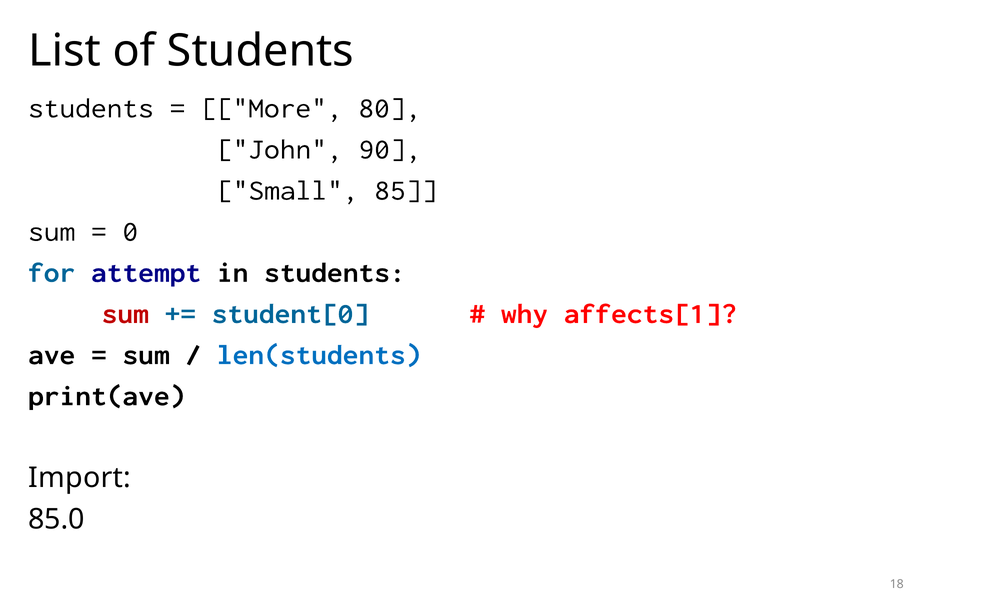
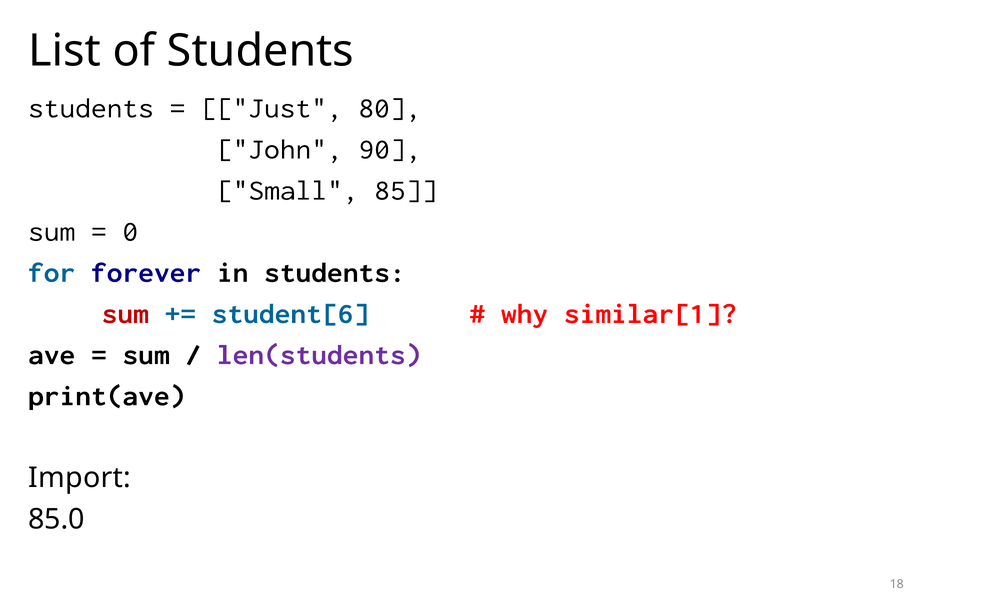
More: More -> Just (272, 108)
attempt: attempt -> forever (146, 272)
student[0: student[0 -> student[6 (290, 314)
affects[1: affects[1 -> similar[1 (650, 314)
len(students colour: blue -> purple (319, 355)
